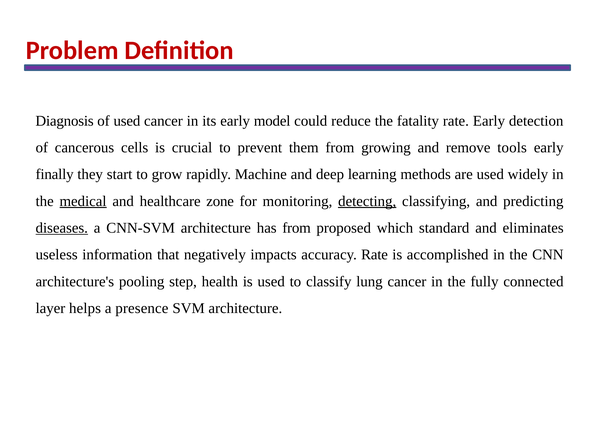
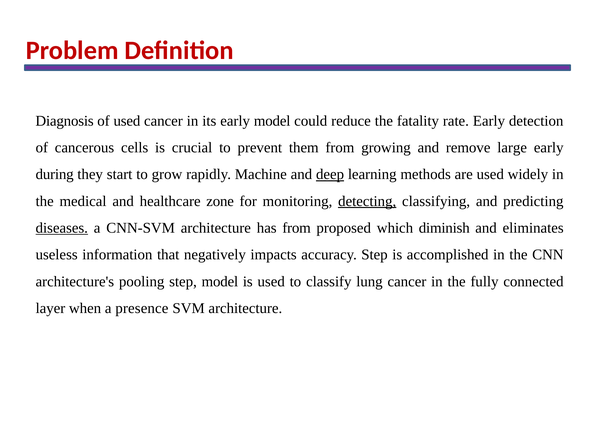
tools: tools -> large (512, 148)
finally: finally -> during (55, 175)
deep underline: none -> present (330, 175)
medical underline: present -> none (83, 201)
standard: standard -> diminish (444, 228)
accuracy Rate: Rate -> Step (374, 255)
step health: health -> model (220, 282)
helps: helps -> when (85, 308)
